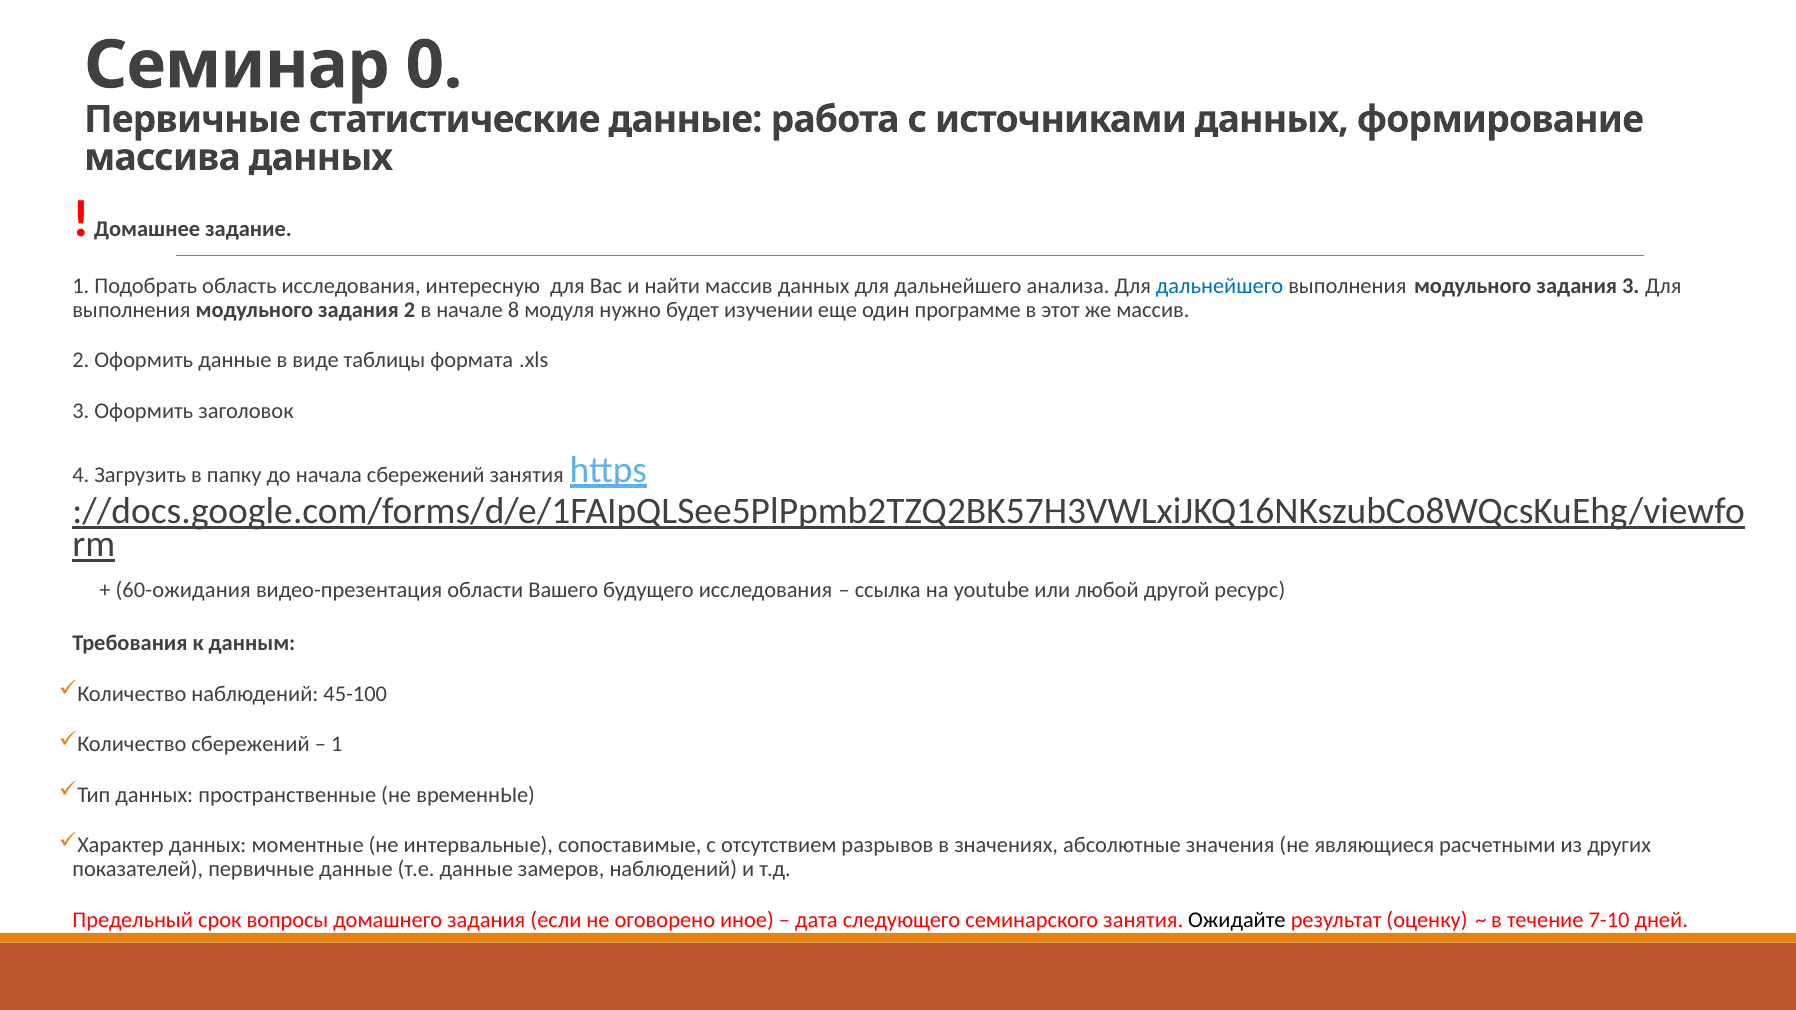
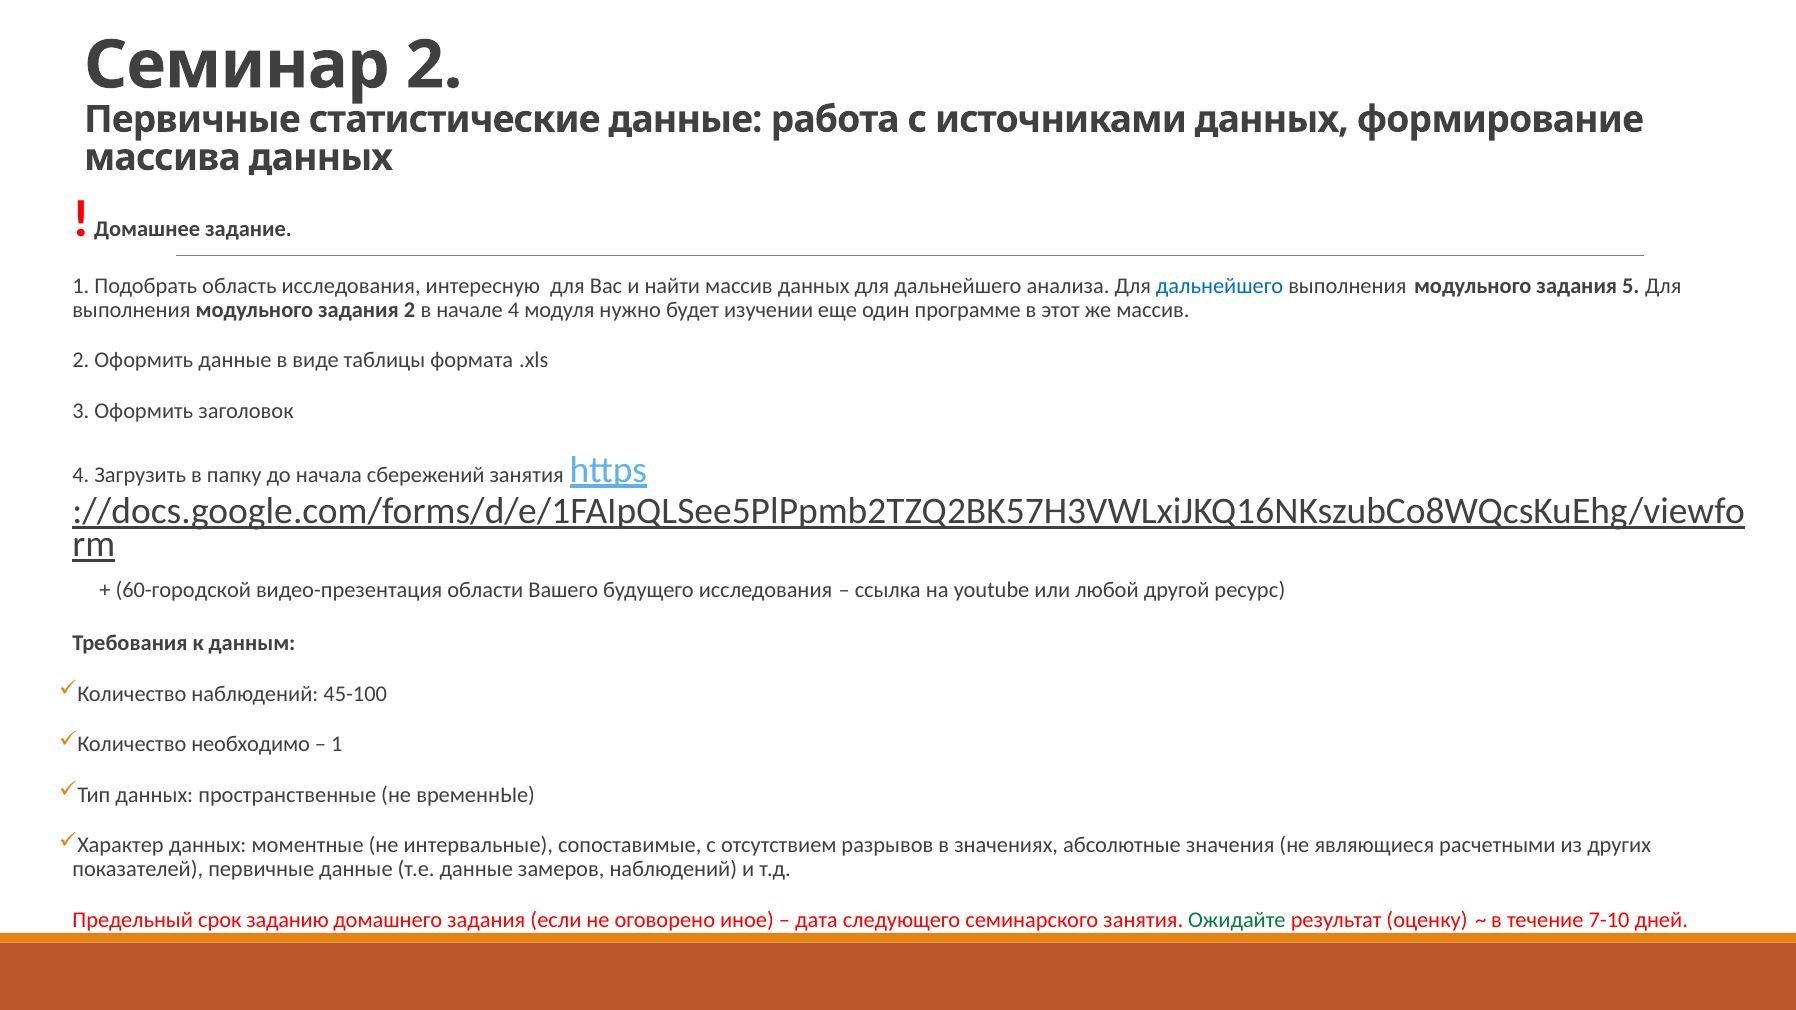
Семинар 0: 0 -> 2 (434, 65)
задания 3: 3 -> 5 (1631, 286)
начале 8: 8 -> 4 (514, 310)
60-ожидания: 60-ожидания -> 60-городской (183, 590)
сбережений: сбережений -> необходимо (251, 744)
вопросы: вопросы -> заданию (288, 920)
Ожидайте colour: black -> green (1237, 920)
